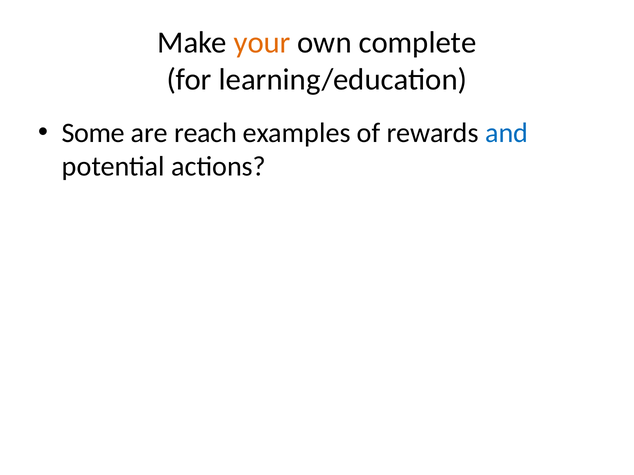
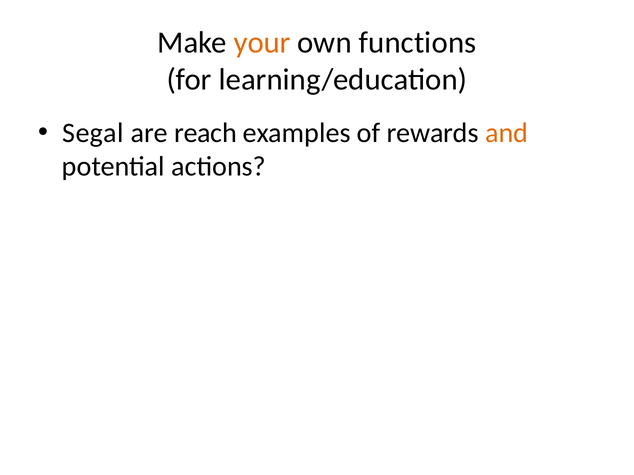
complete: complete -> functions (418, 43)
Some: Some -> Segal (93, 133)
and colour: blue -> orange (507, 133)
